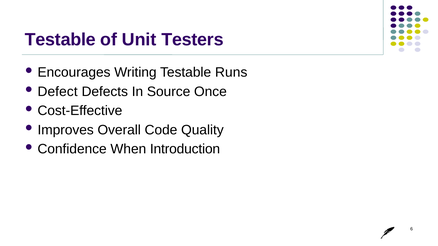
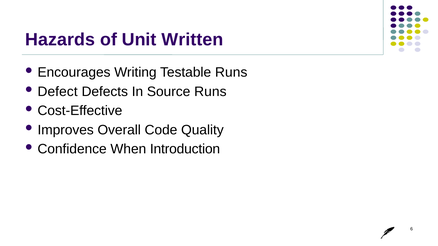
Testable: Testable -> Hazards (60, 40)
Testers: Testers -> Written (192, 40)
Source Once: Once -> Runs (210, 92)
